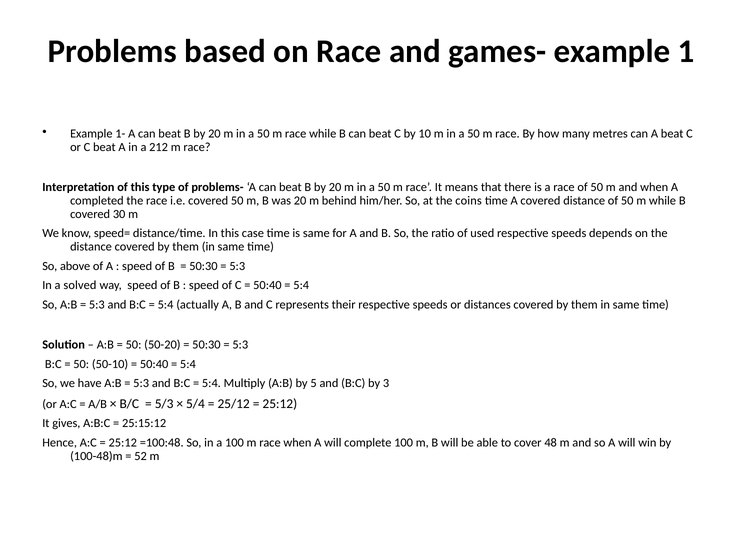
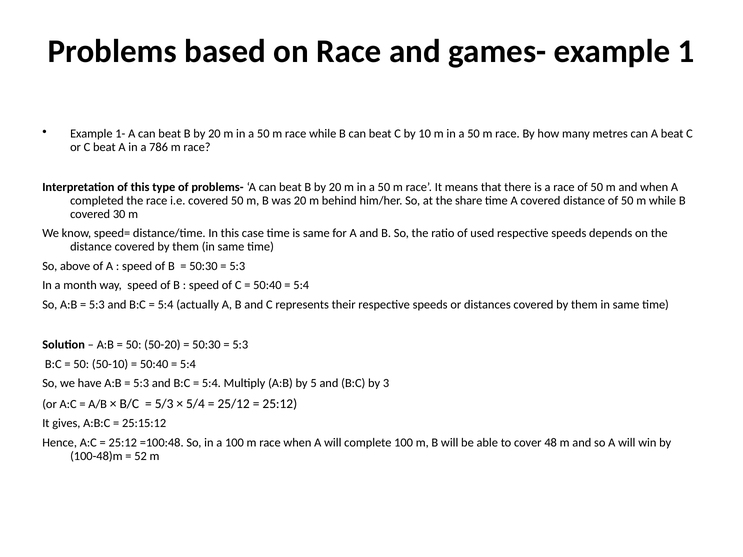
212: 212 -> 786 (159, 147)
coins: coins -> share (469, 201)
solved: solved -> month (80, 285)
